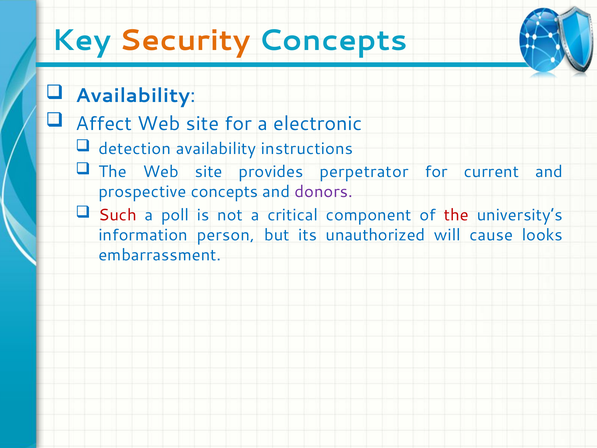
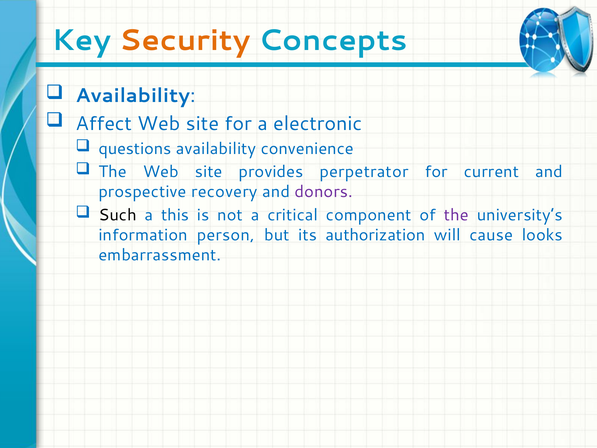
detection: detection -> questions (135, 148)
instructions: instructions -> convenience (307, 148)
prospective concepts: concepts -> recovery (224, 192)
Such colour: red -> black (118, 215)
poll: poll -> this (175, 215)
the colour: red -> purple (456, 215)
unauthorized: unauthorized -> authorization (375, 235)
